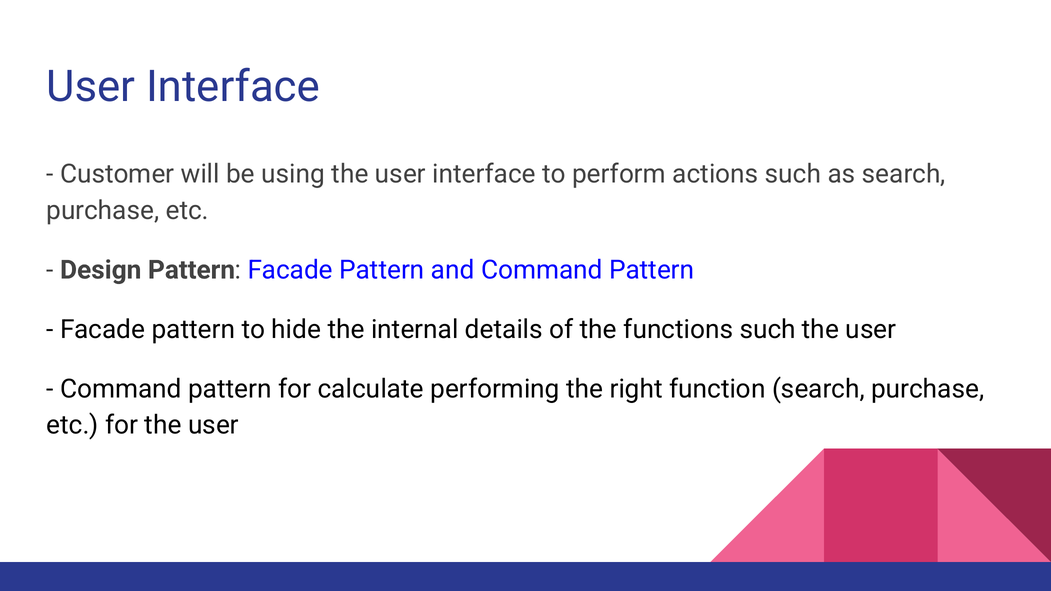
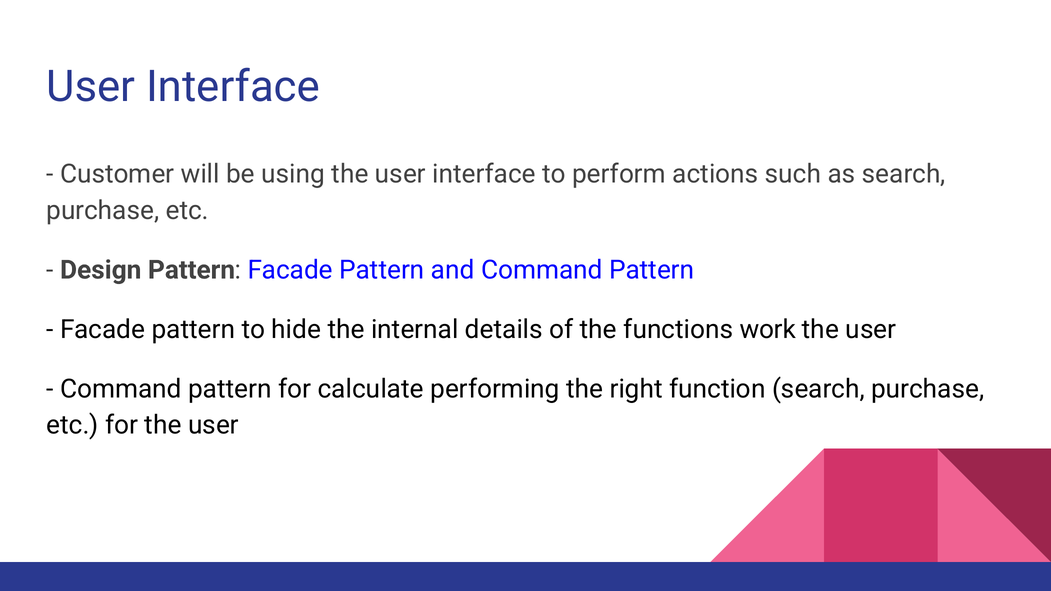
functions such: such -> work (768, 330)
